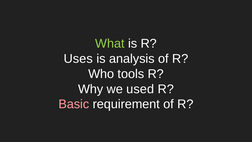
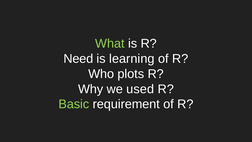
Uses: Uses -> Need (78, 59)
analysis: analysis -> learning (132, 59)
tools: tools -> plots (131, 74)
Basic colour: pink -> light green (74, 104)
